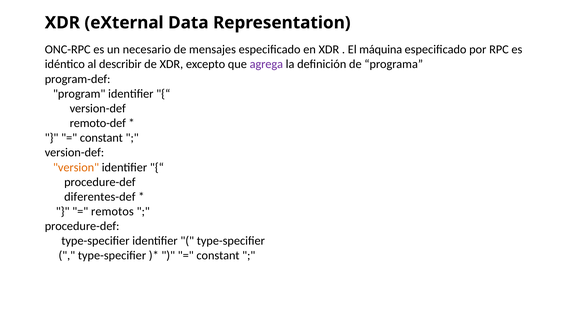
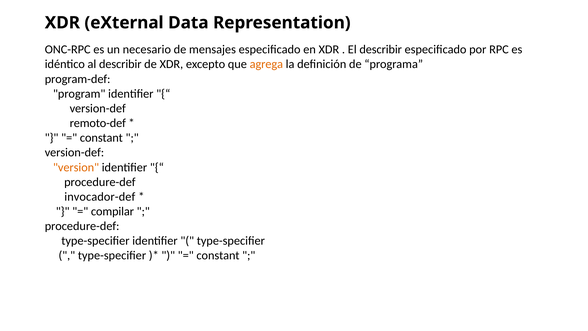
El máquina: máquina -> describir (381, 50)
agrega colour: purple -> orange (266, 64)
diferentes-def: diferentes-def -> invocador-def (100, 197)
remotos: remotos -> compilar (112, 211)
